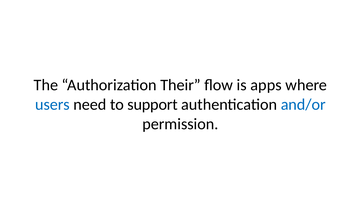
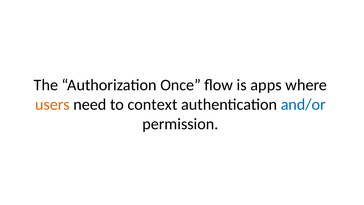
Their: Their -> Once (181, 85)
users colour: blue -> orange (52, 104)
support: support -> context (152, 104)
